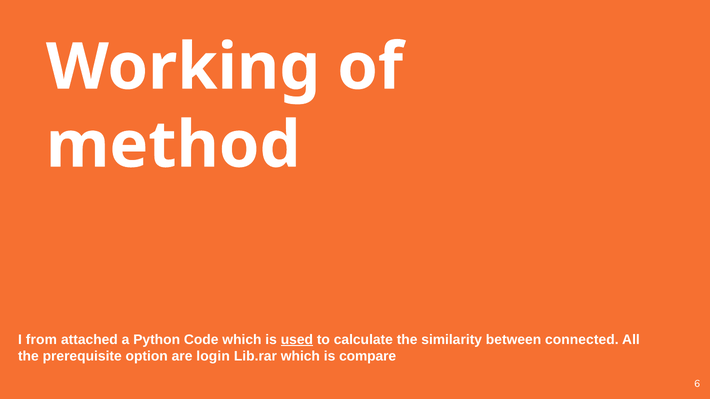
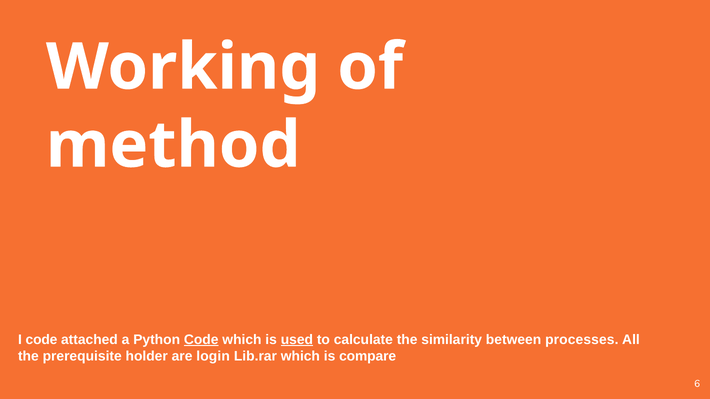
I from: from -> code (42, 340)
Code underline: none -> present (201, 340)
connected: connected -> processes (582, 340)
option: option -> holder (147, 357)
